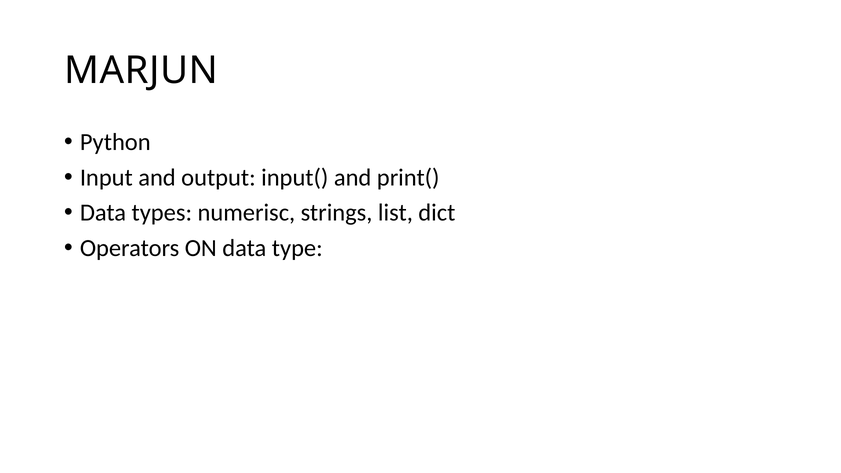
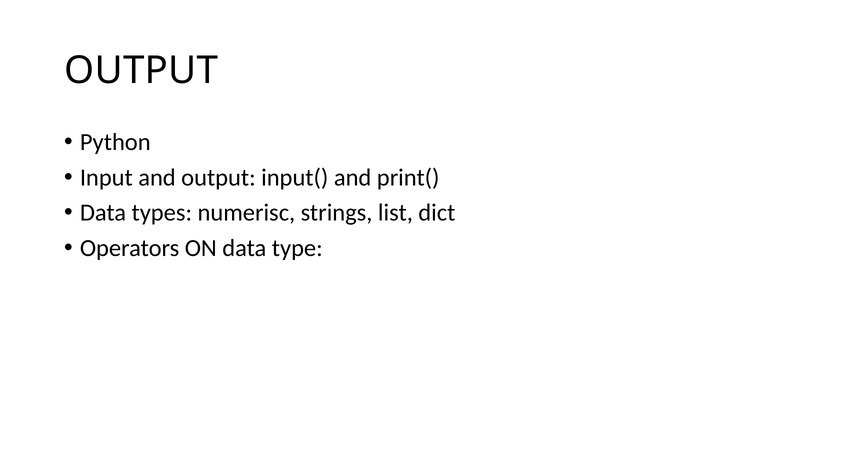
MARJUN: MARJUN -> OUTPUT (141, 71)
